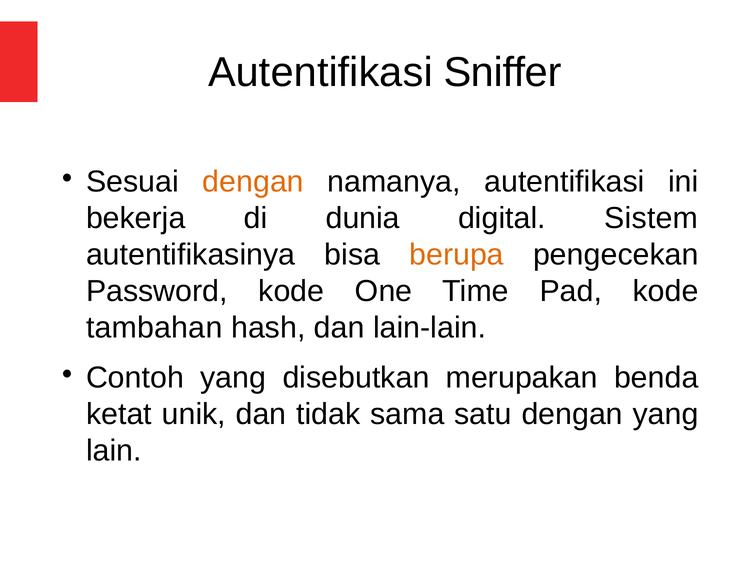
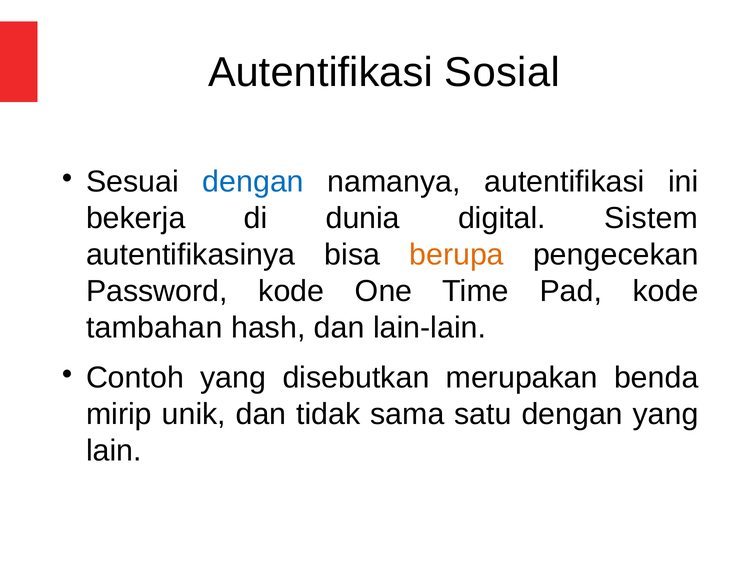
Sniffer: Sniffer -> Sosial (502, 72)
dengan colour: orange -> blue (253, 182)
ketat: ketat -> mirip (119, 414)
